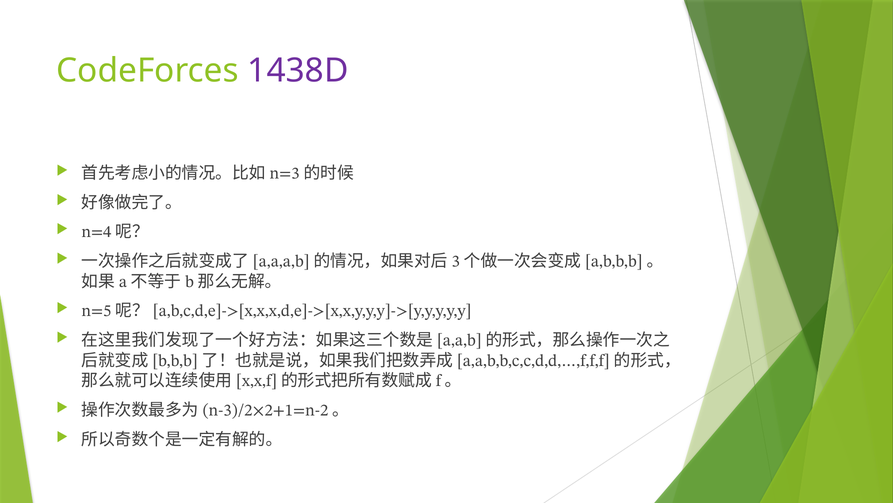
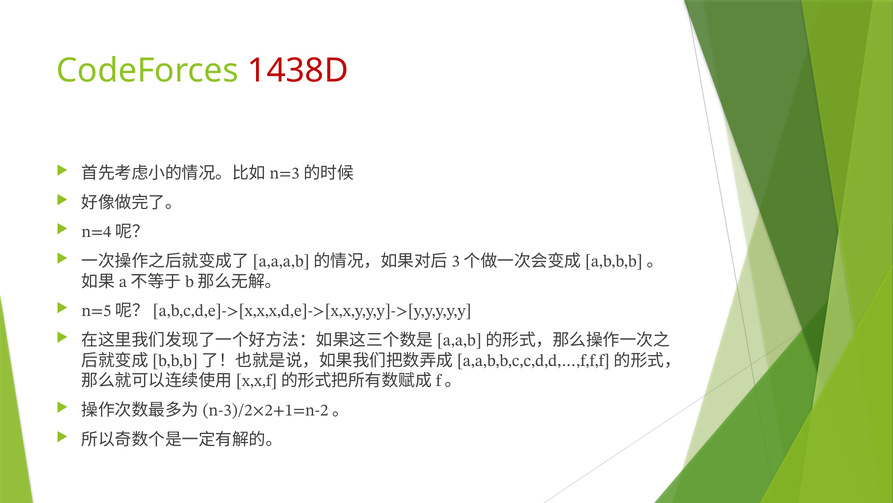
1438D colour: purple -> red (298, 70)
